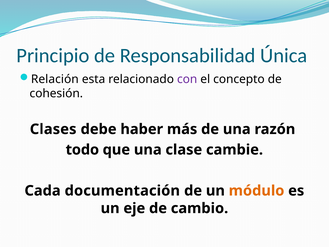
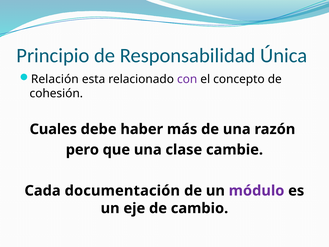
Clases: Clases -> Cuales (53, 129)
todo: todo -> pero (82, 150)
módulo colour: orange -> purple (257, 191)
